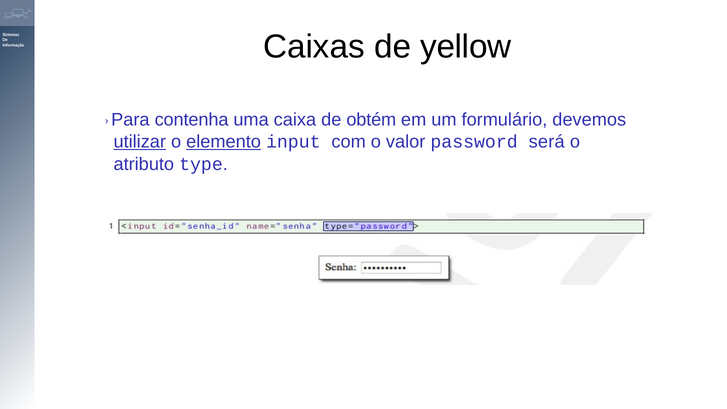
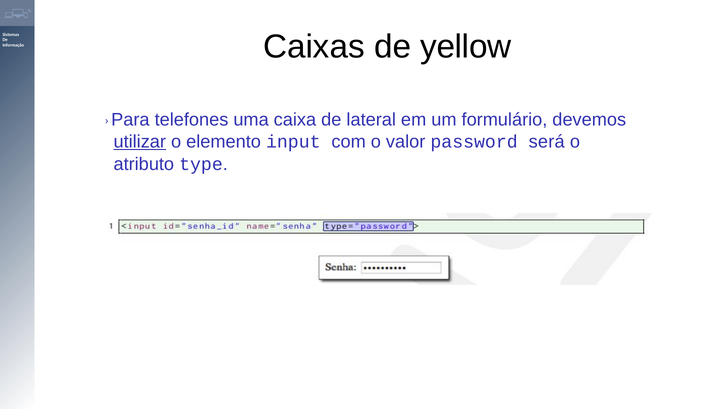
contenha: contenha -> telefones (191, 120)
obtém: obtém -> lateral (371, 120)
elemento underline: present -> none (224, 142)
